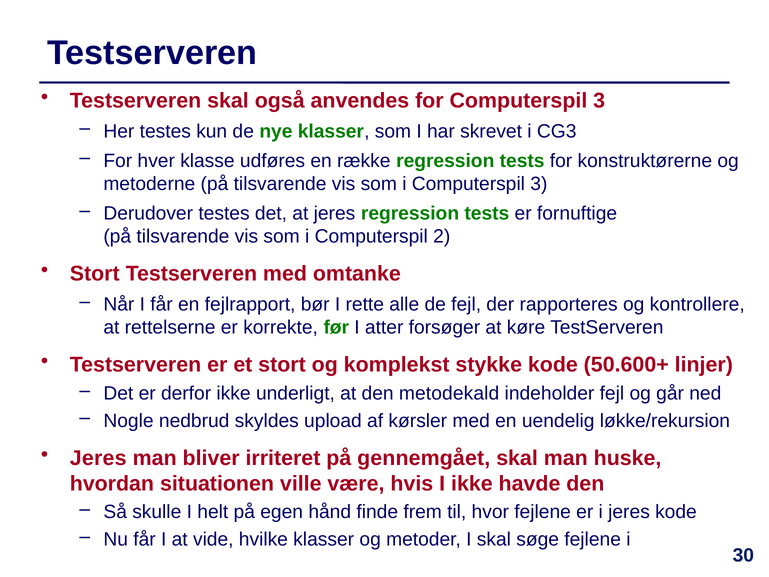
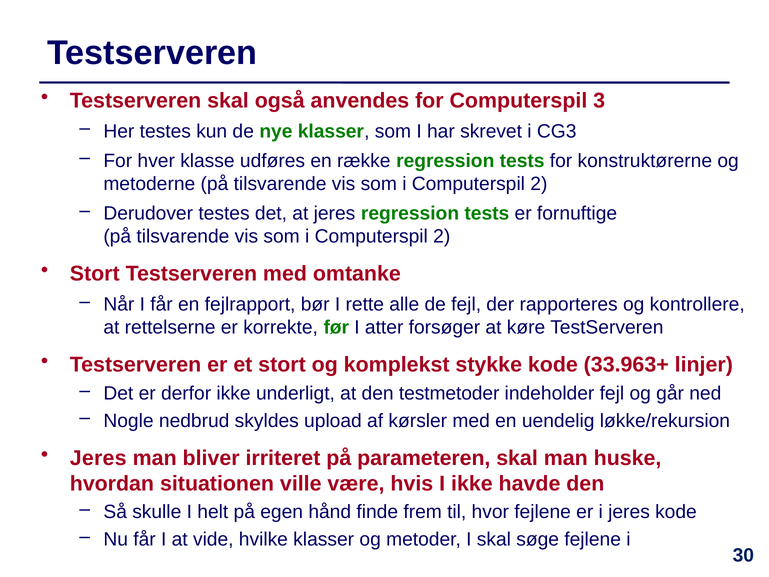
3: 3 -> 2 (539, 184)
50.600+: 50.600+ -> 33.963+ (626, 365)
metodekald: metodekald -> testmetoder (449, 393)
gennemgået: gennemgået -> parameteren (424, 458)
